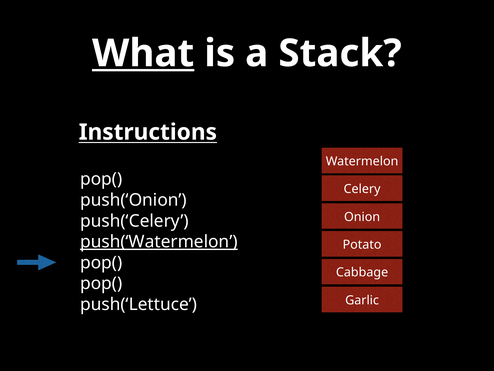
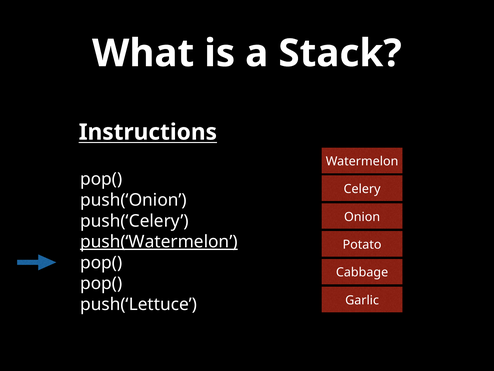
What underline: present -> none (143, 53)
